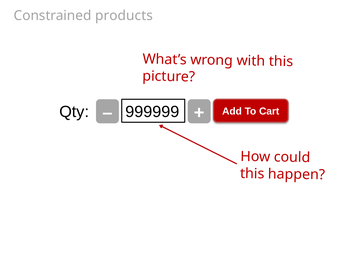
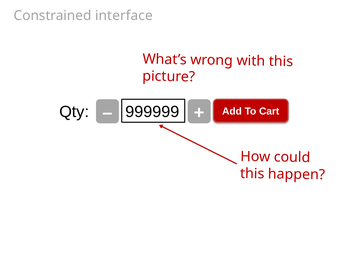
products: products -> interface (124, 16)
